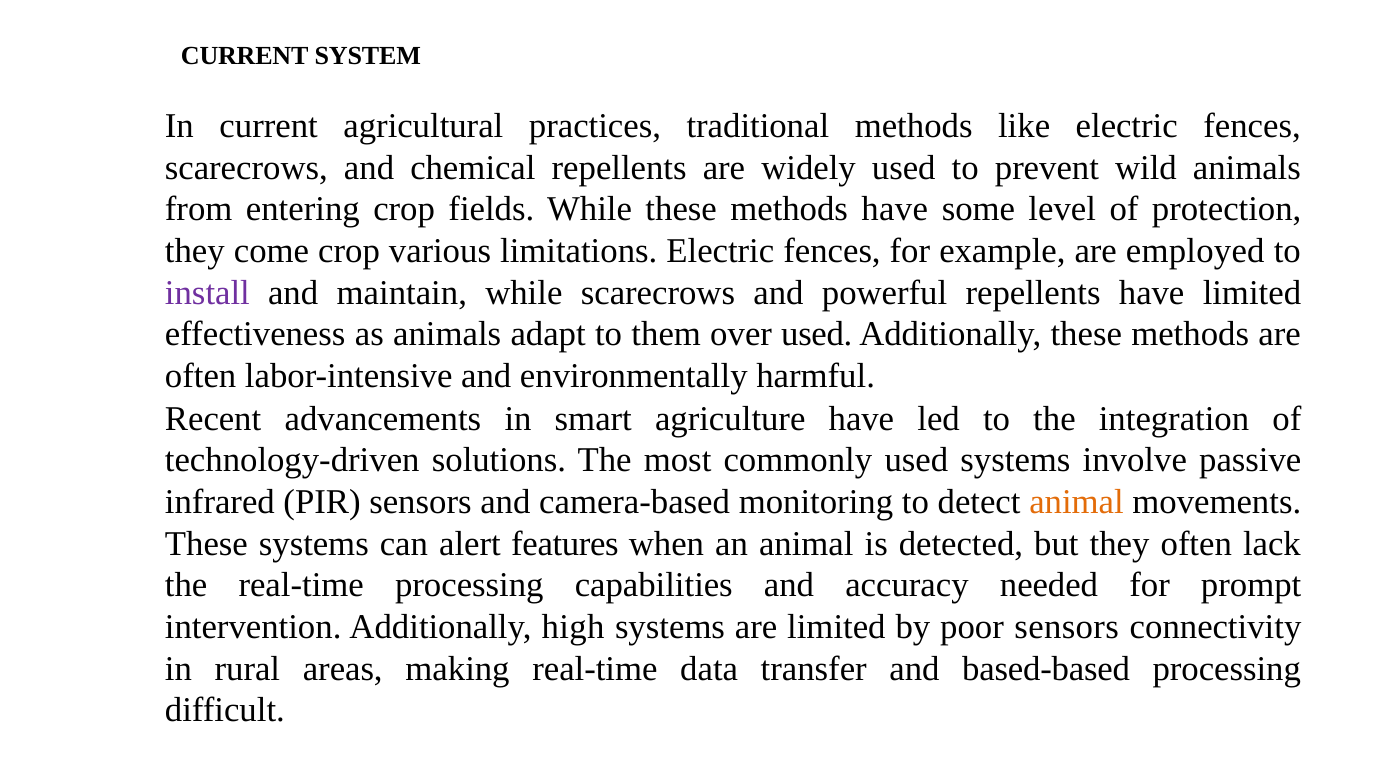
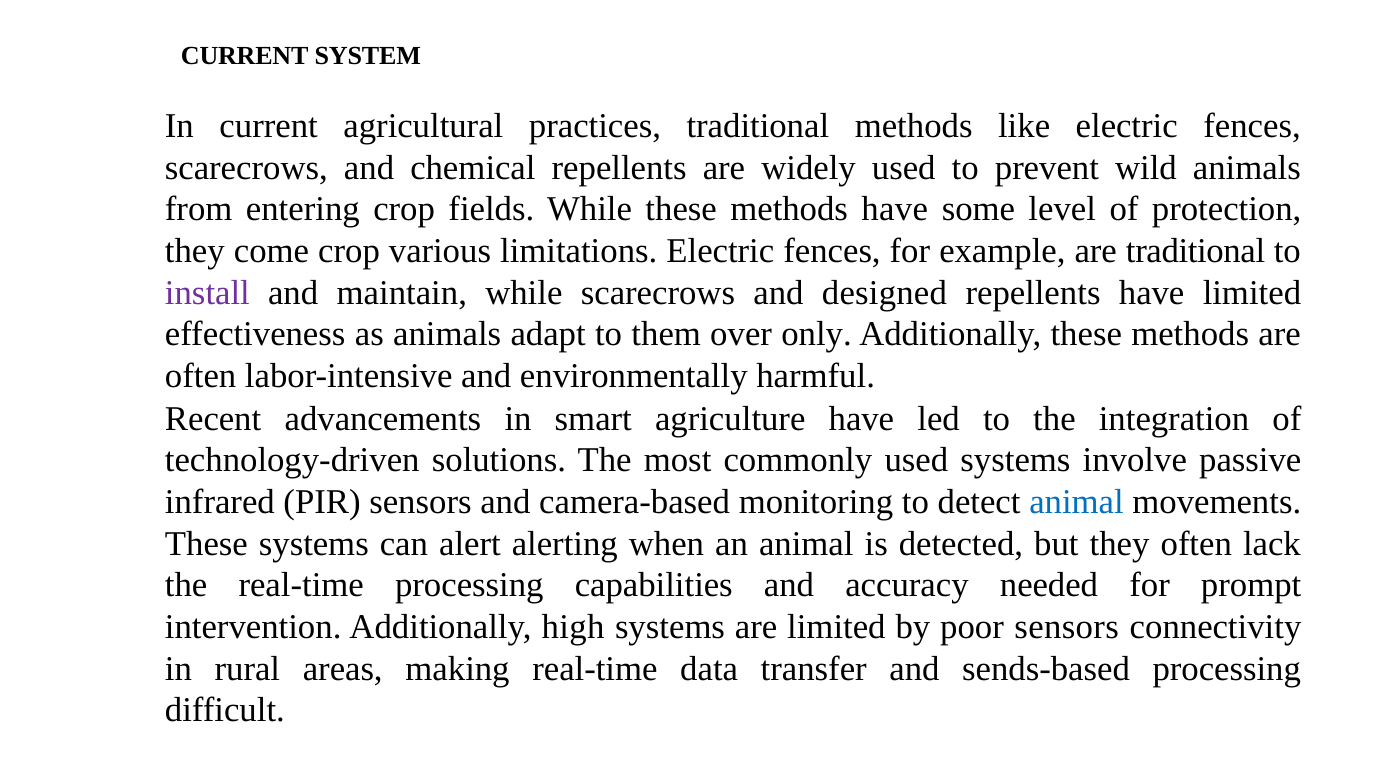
are employed: employed -> traditional (1196, 251)
powerful: powerful -> designed (884, 293)
over used: used -> only (817, 334)
animal colour: orange -> blue (1076, 502)
features: features -> alerting (565, 544)
based-based: based-based -> sends-based (1046, 669)
